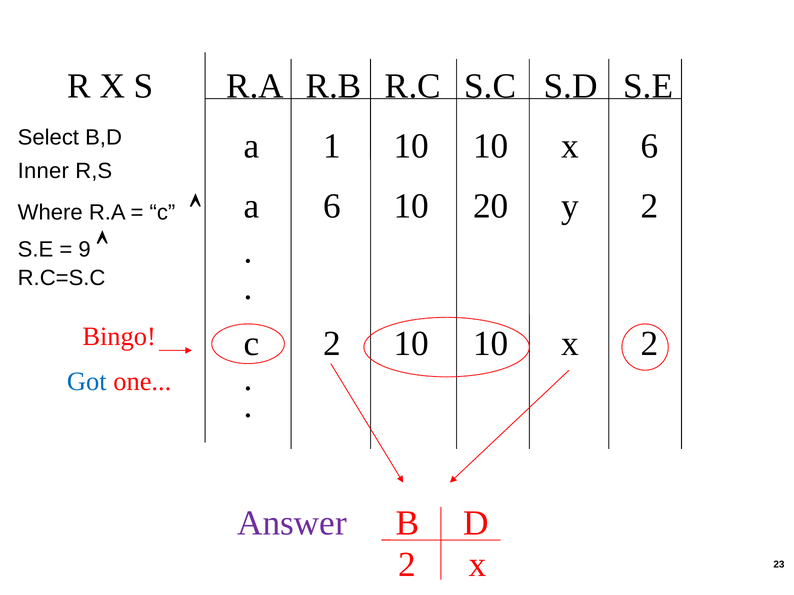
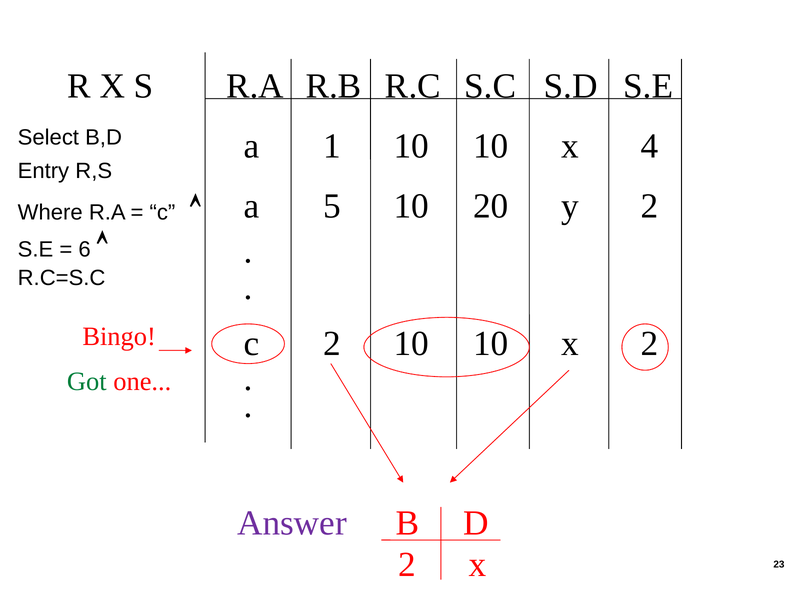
x 6: 6 -> 4 (650, 146)
Inner: Inner -> Entry (43, 171)
a 6: 6 -> 5 (332, 206)
9: 9 -> 6 (85, 250)
Got colour: blue -> green (87, 382)
